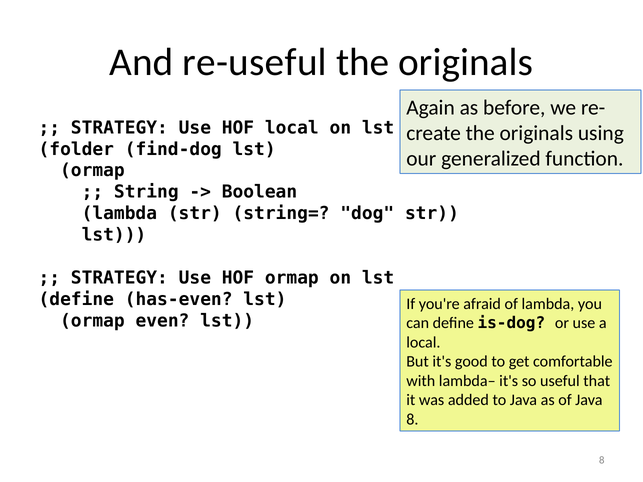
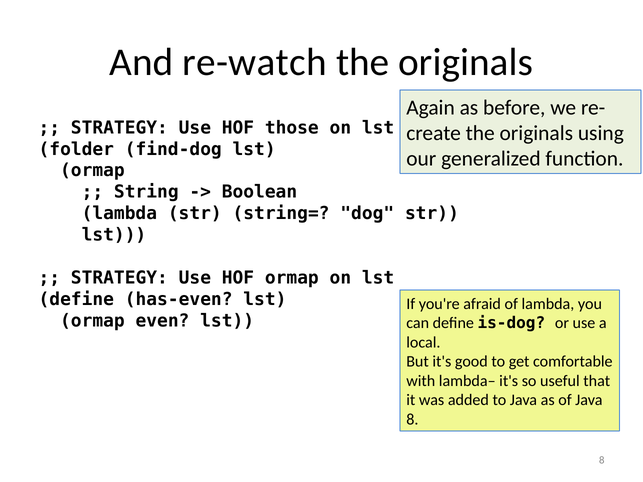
re-useful: re-useful -> re-watch (255, 62)
HOF local: local -> those (292, 128)
